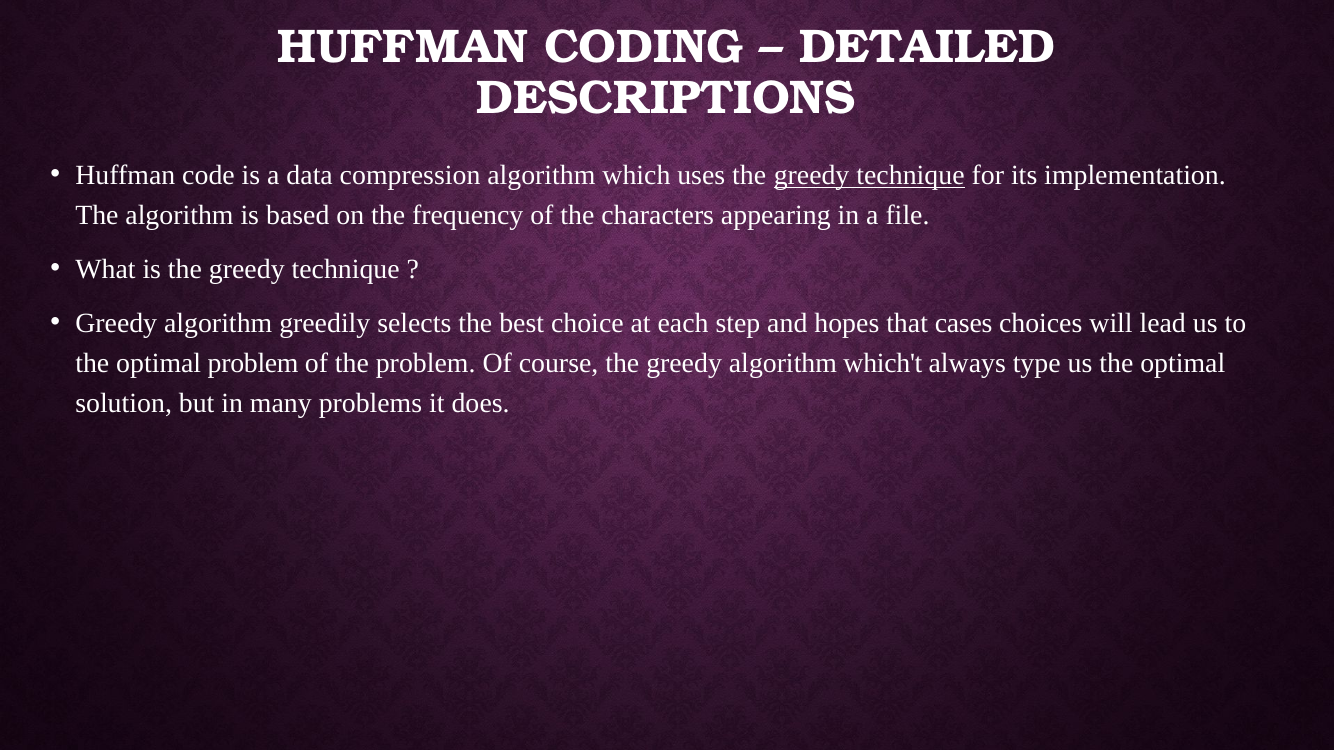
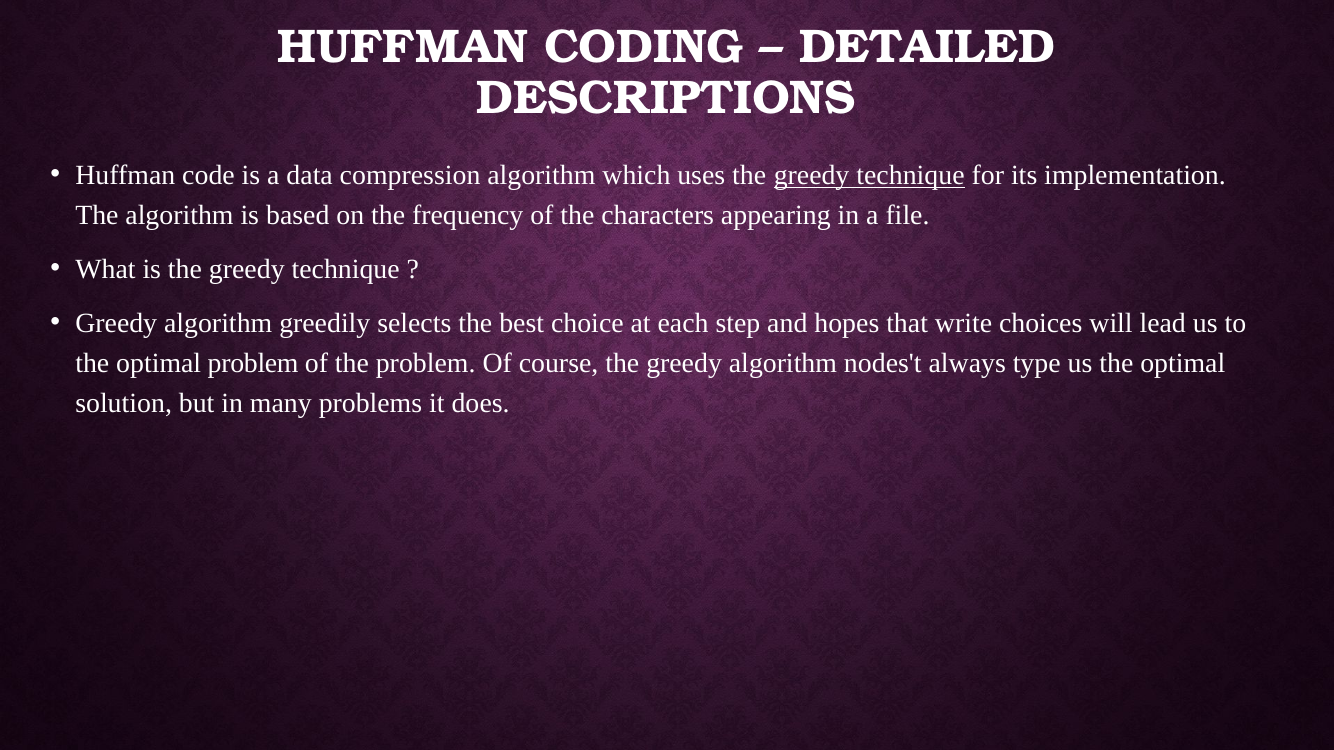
cases: cases -> write (964, 323)
which't: which't -> nodes't (883, 363)
